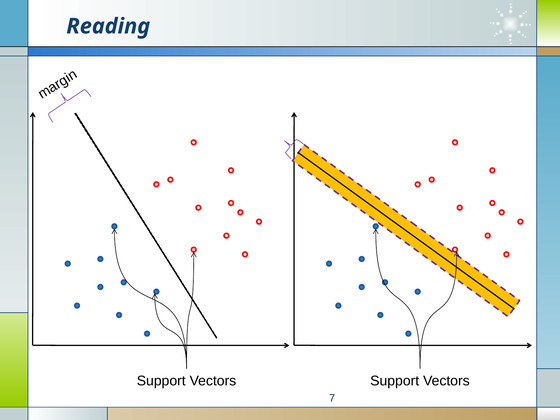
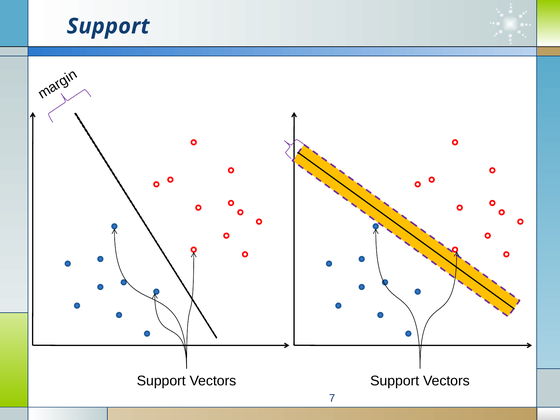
Reading: Reading -> Support (108, 26)
